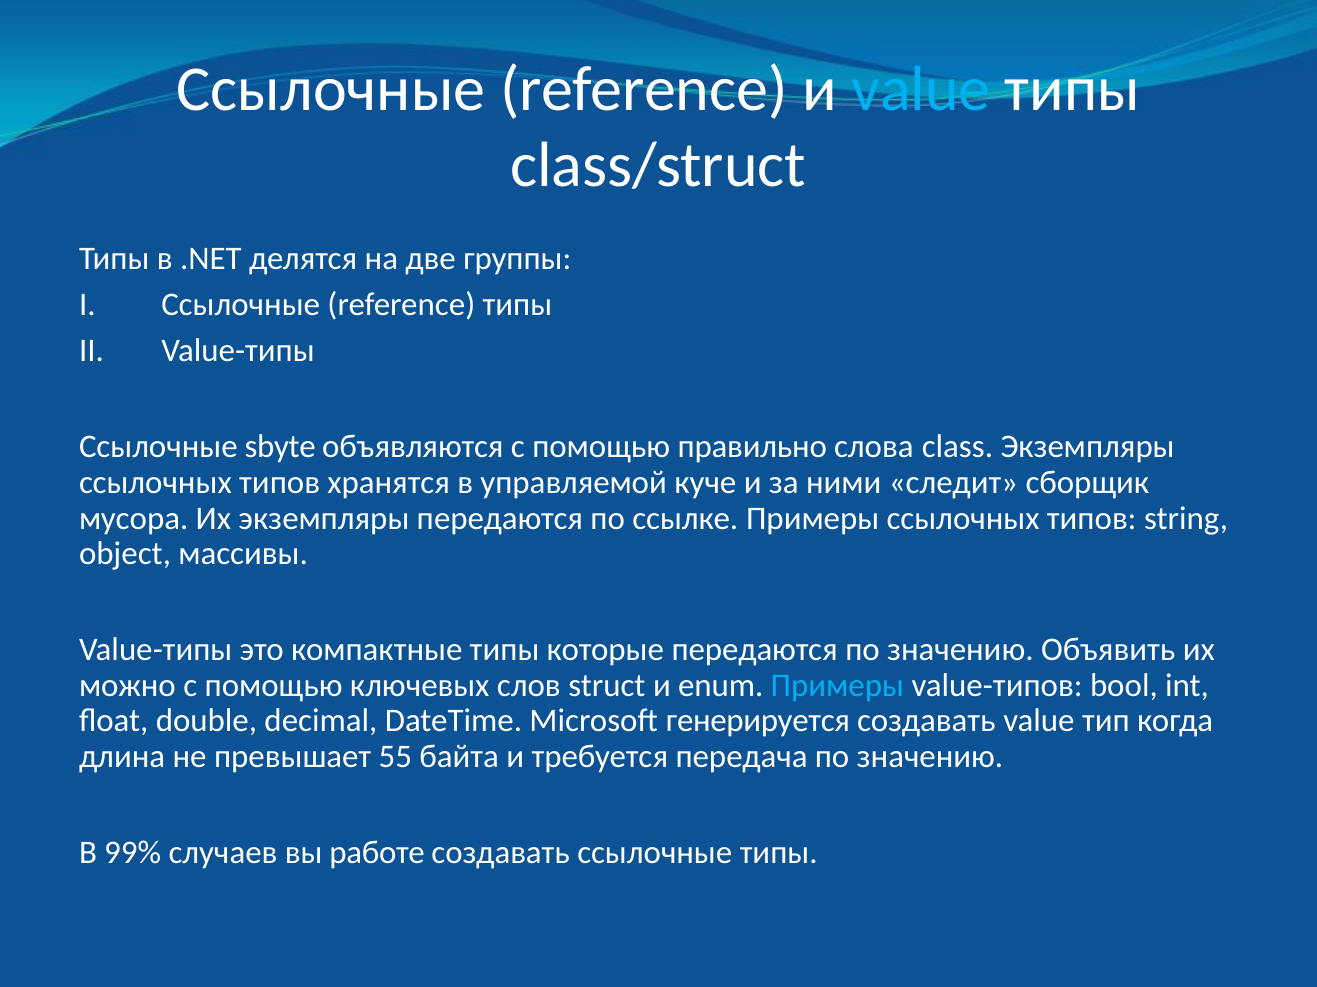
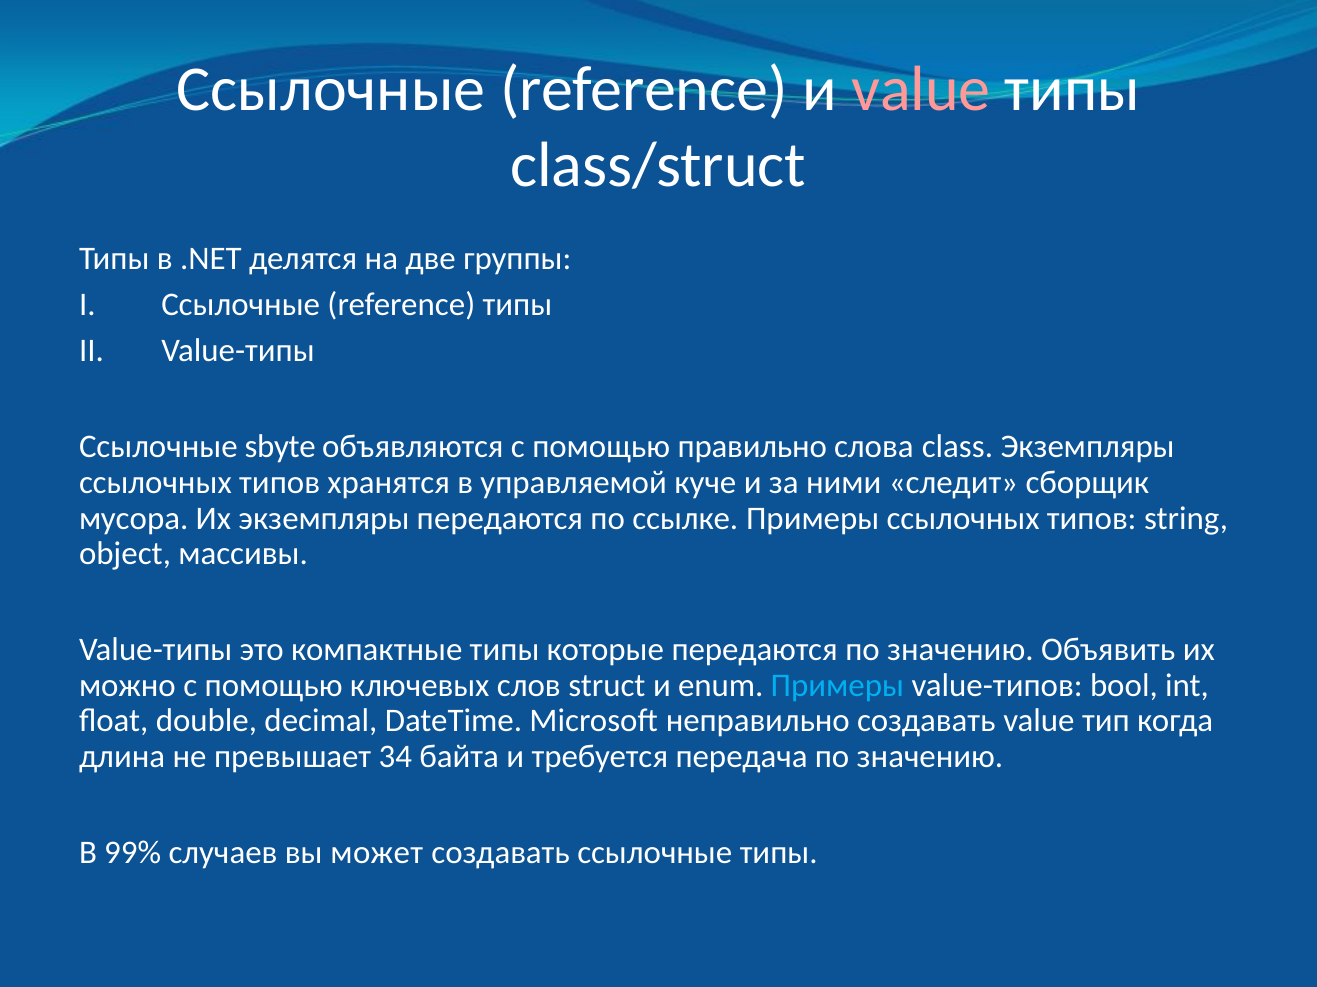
value colour: light blue -> pink (921, 89)
генерируется: генерируется -> неправильно (758, 721)
55: 55 -> 34 (395, 757)
работе: работе -> может (377, 853)
